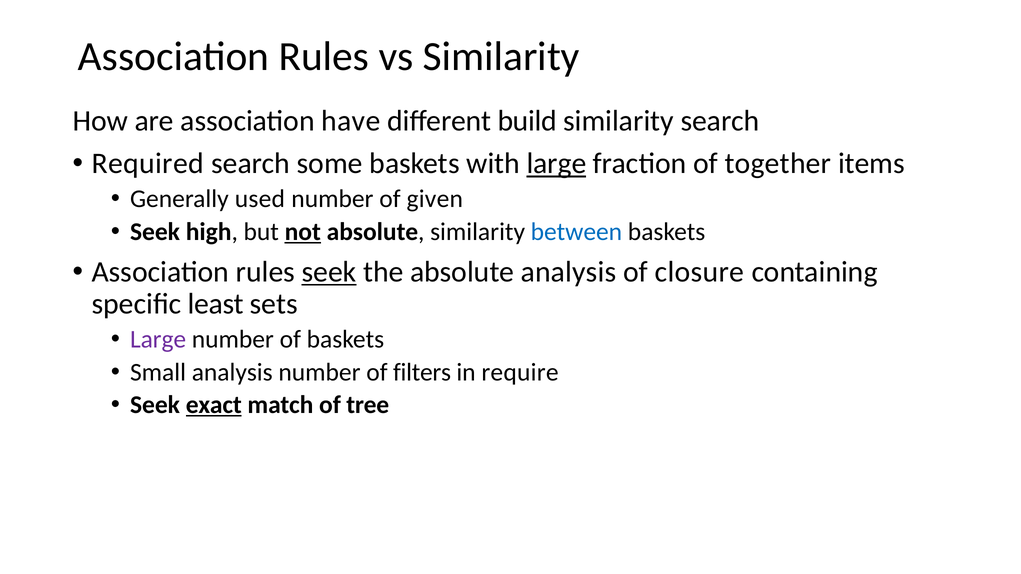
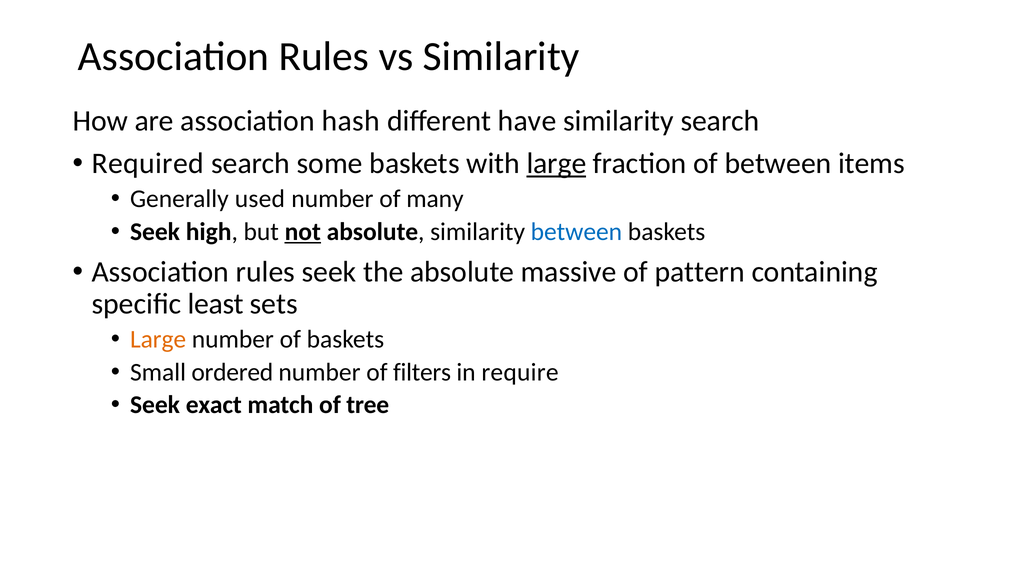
have: have -> hash (351, 121)
build: build -> have (527, 121)
of together: together -> between (778, 164)
given: given -> many (435, 199)
seek underline: present -> none (329, 272)
absolute analysis: analysis -> massive (569, 272)
closure: closure -> pattern (700, 272)
Large colour: purple -> orange (158, 339)
Small analysis: analysis -> ordered (232, 372)
exact underline: present -> none (214, 405)
